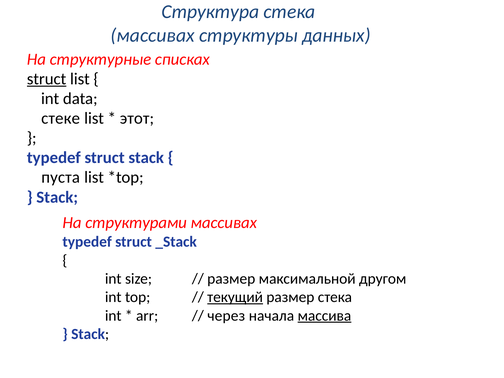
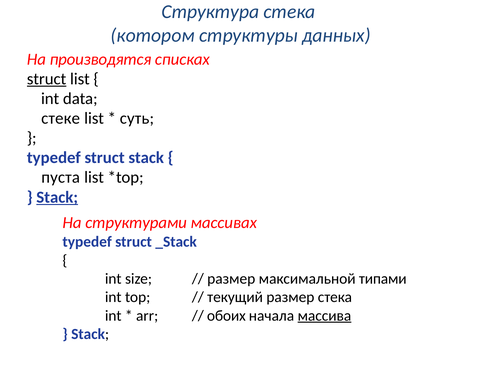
массивах: массивах -> котором (153, 35)
структурные: структурные -> производятся (101, 59)
этот: этот -> суть (137, 118)
Stack underline: none -> present (57, 197)
другом: другом -> типами (383, 279)
текущий underline: present -> none (235, 297)
через: через -> обоих (226, 316)
